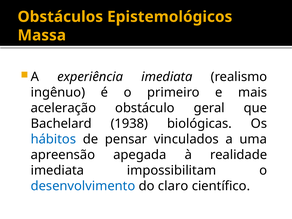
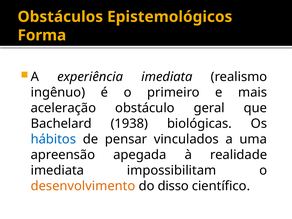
Massa: Massa -> Forma (42, 35)
desenvolvimento colour: blue -> orange (83, 186)
claro: claro -> disso (173, 186)
